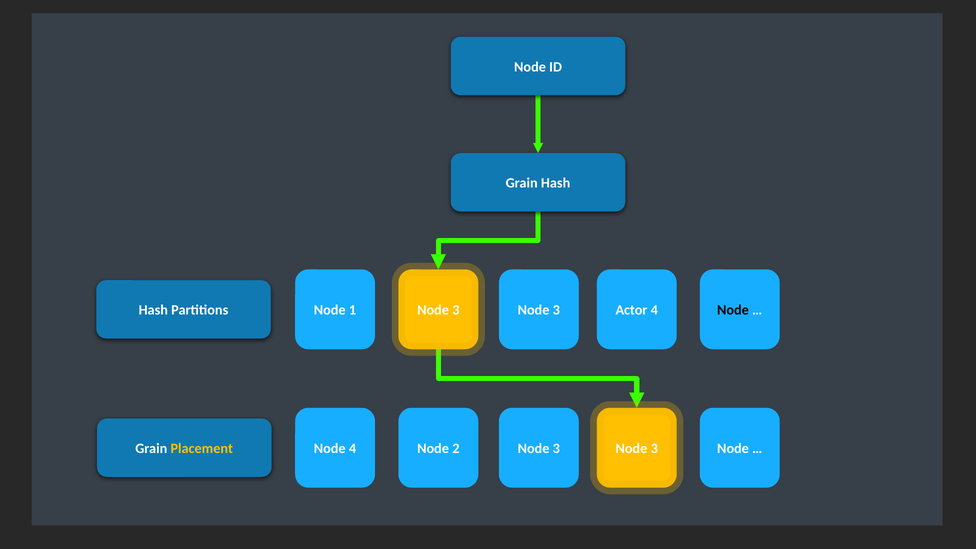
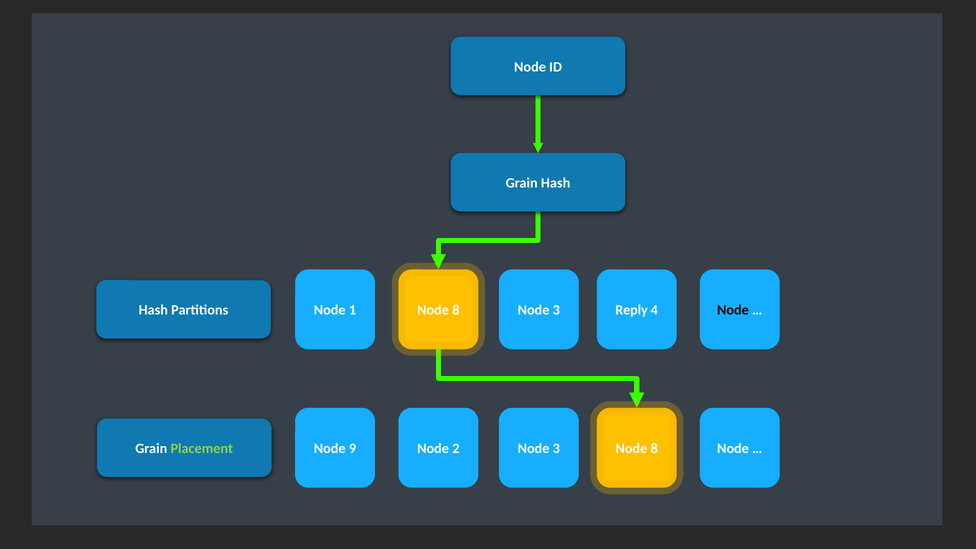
3: 3 -> 8 (456, 310)
Actor: Actor -> Reply (632, 310)
Placement colour: yellow -> light green (202, 449)
Node 4: 4 -> 9 (353, 449)
3: 3 -> 8 (654, 449)
